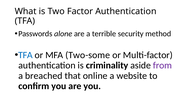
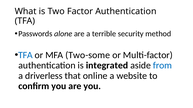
criminality: criminality -> integrated (107, 66)
from colour: purple -> blue (162, 66)
breached: breached -> driverless (44, 76)
